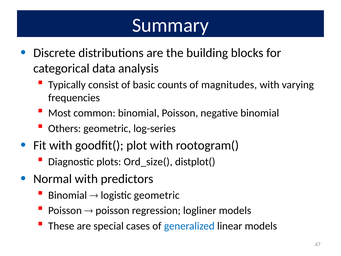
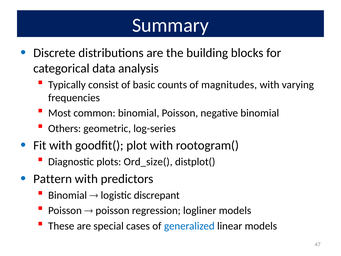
Normal: Normal -> Pattern (53, 179)
logistic geometric: geometric -> discrepant (157, 195)
